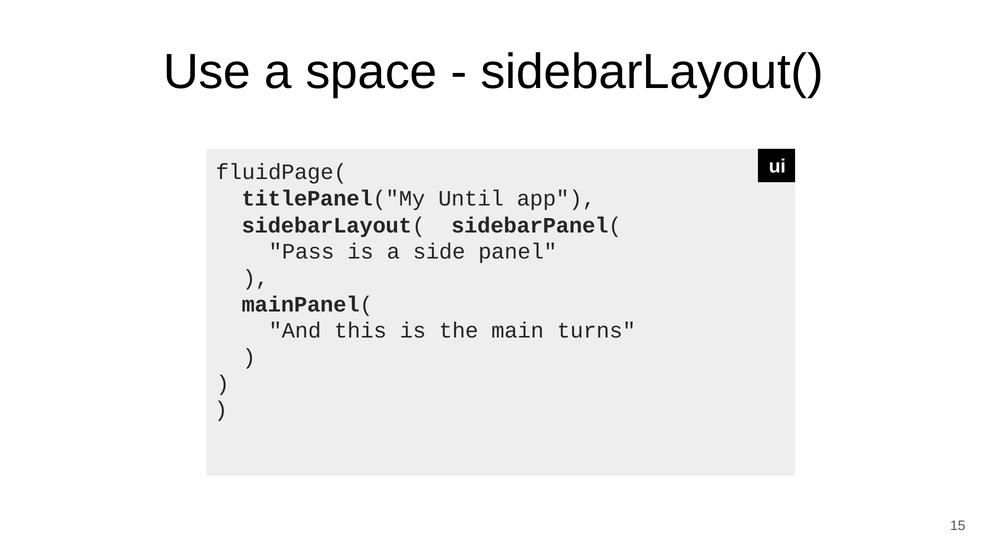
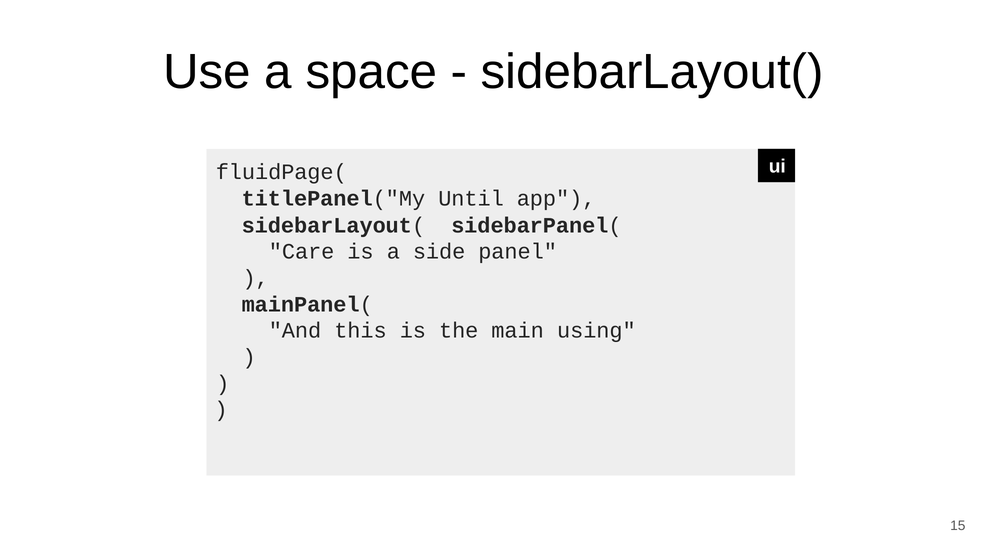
Pass: Pass -> Care (302, 252)
turns: turns -> using (596, 331)
